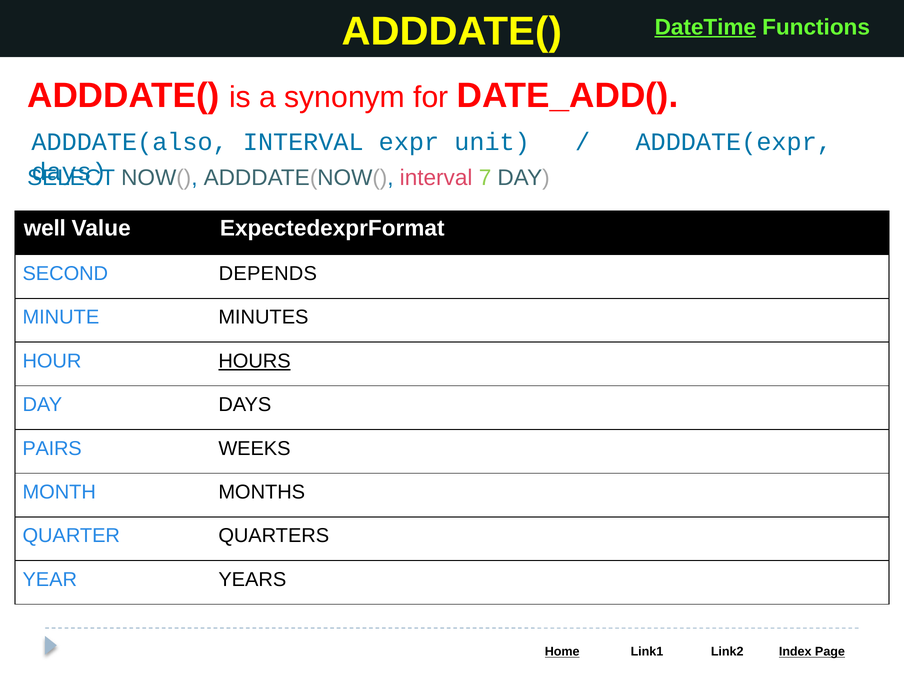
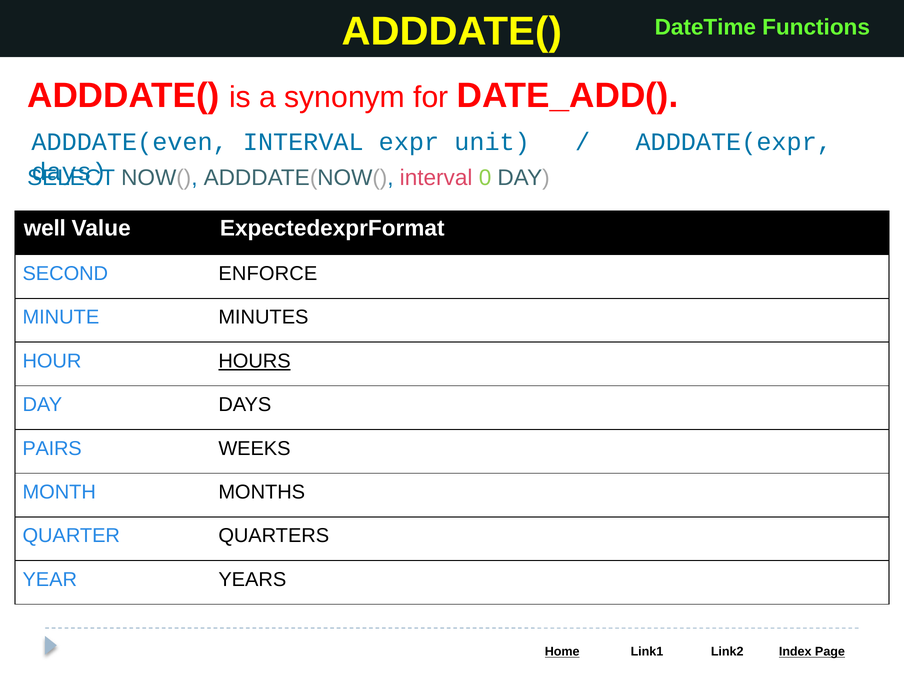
DateTime underline: present -> none (705, 27)
ADDDATE(also: ADDDATE(also -> ADDDATE(even (130, 142)
7: 7 -> 0 (485, 178)
DEPENDS: DEPENDS -> ENFORCE (268, 274)
